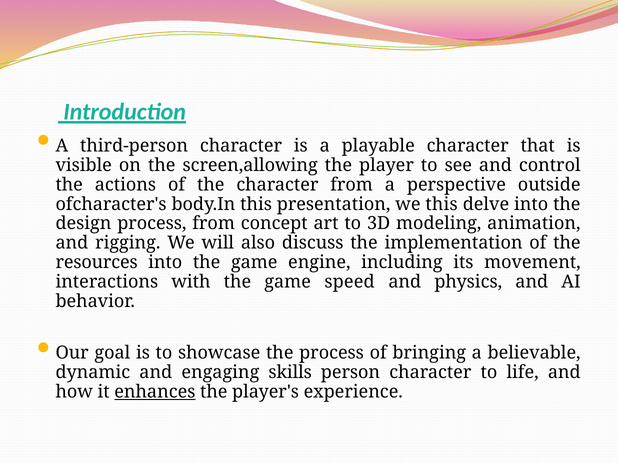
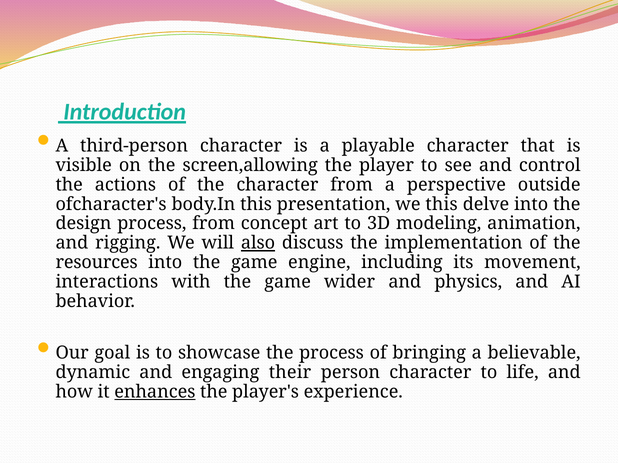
also underline: none -> present (258, 243)
speed: speed -> wider (350, 282)
skills: skills -> their (290, 373)
